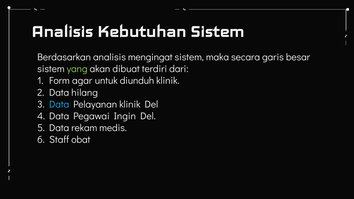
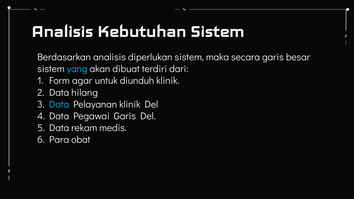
mengingat: mengingat -> diperlukan (150, 57)
yang colour: light green -> light blue (77, 69)
Pegawai Ingin: Ingin -> Garis (125, 116)
Staff: Staff -> Para (59, 140)
